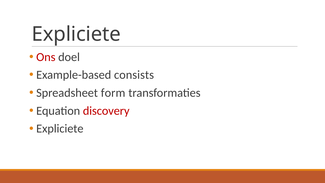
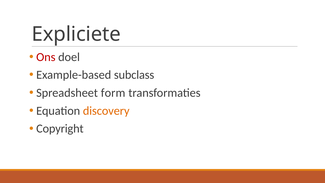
consists: consists -> subclass (134, 75)
discovery colour: red -> orange (106, 111)
Expliciete: Expliciete -> Copyright (60, 129)
